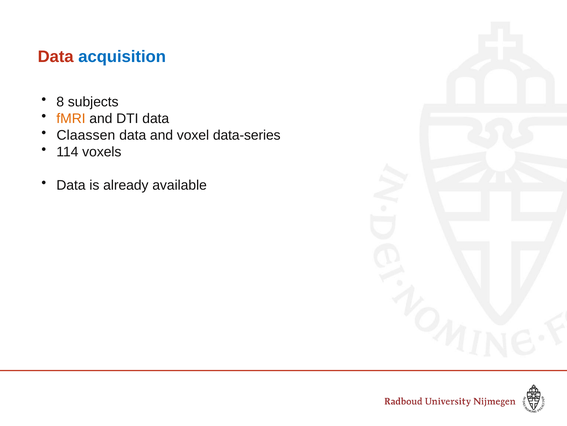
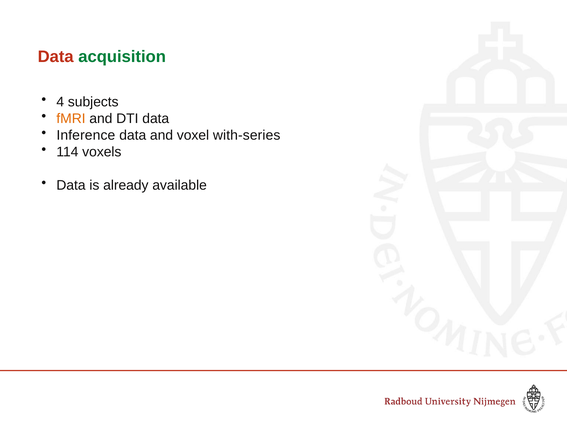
acquisition colour: blue -> green (122, 56)
8: 8 -> 4 (60, 102)
Claassen: Claassen -> Inference (86, 135)
data-series: data-series -> with-series (247, 135)
